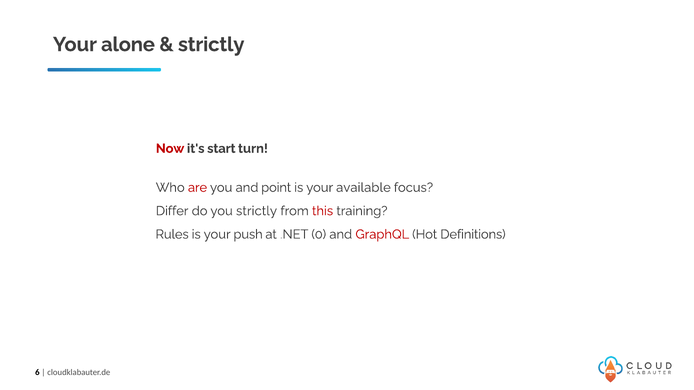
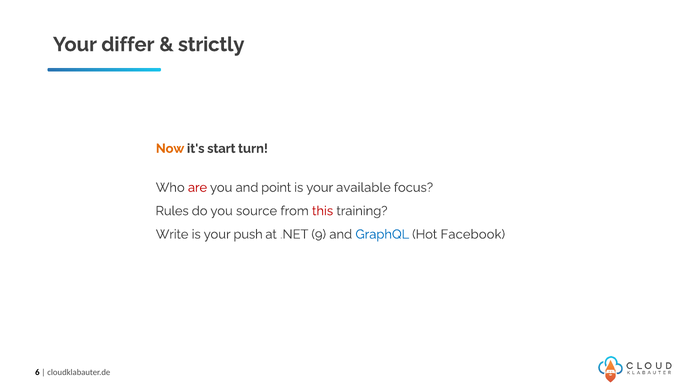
alone: alone -> differ (128, 45)
Now colour: red -> orange (170, 149)
Differ: Differ -> Rules (172, 211)
you strictly: strictly -> source (257, 211)
Rules: Rules -> Write (172, 235)
0: 0 -> 9 (319, 235)
GraphQL colour: red -> blue (382, 235)
Definitions: Definitions -> Facebook (473, 235)
